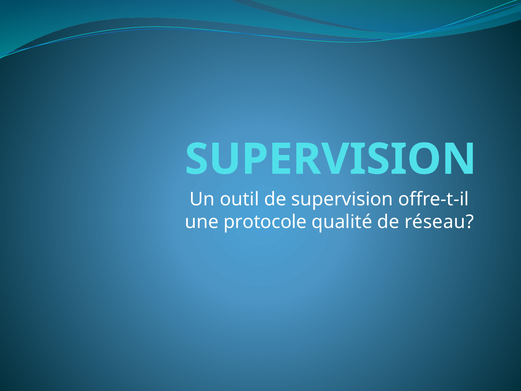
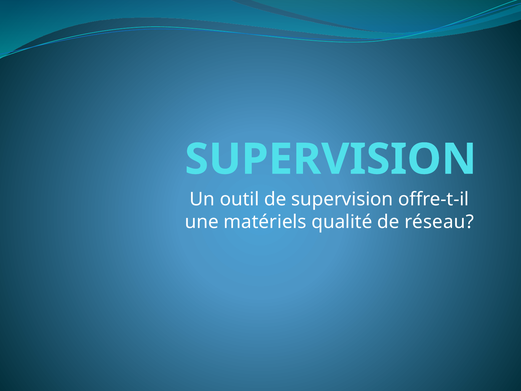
protocole: protocole -> matériels (265, 222)
